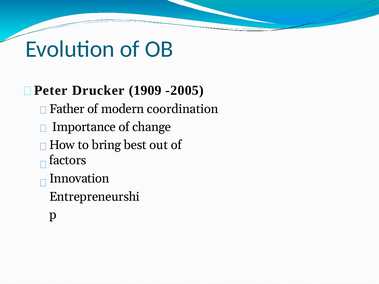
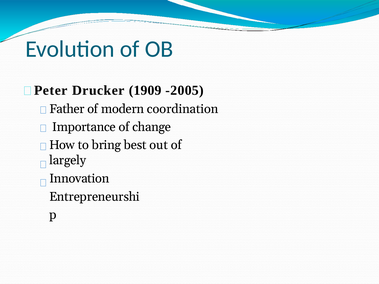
factors: factors -> largely (68, 160)
